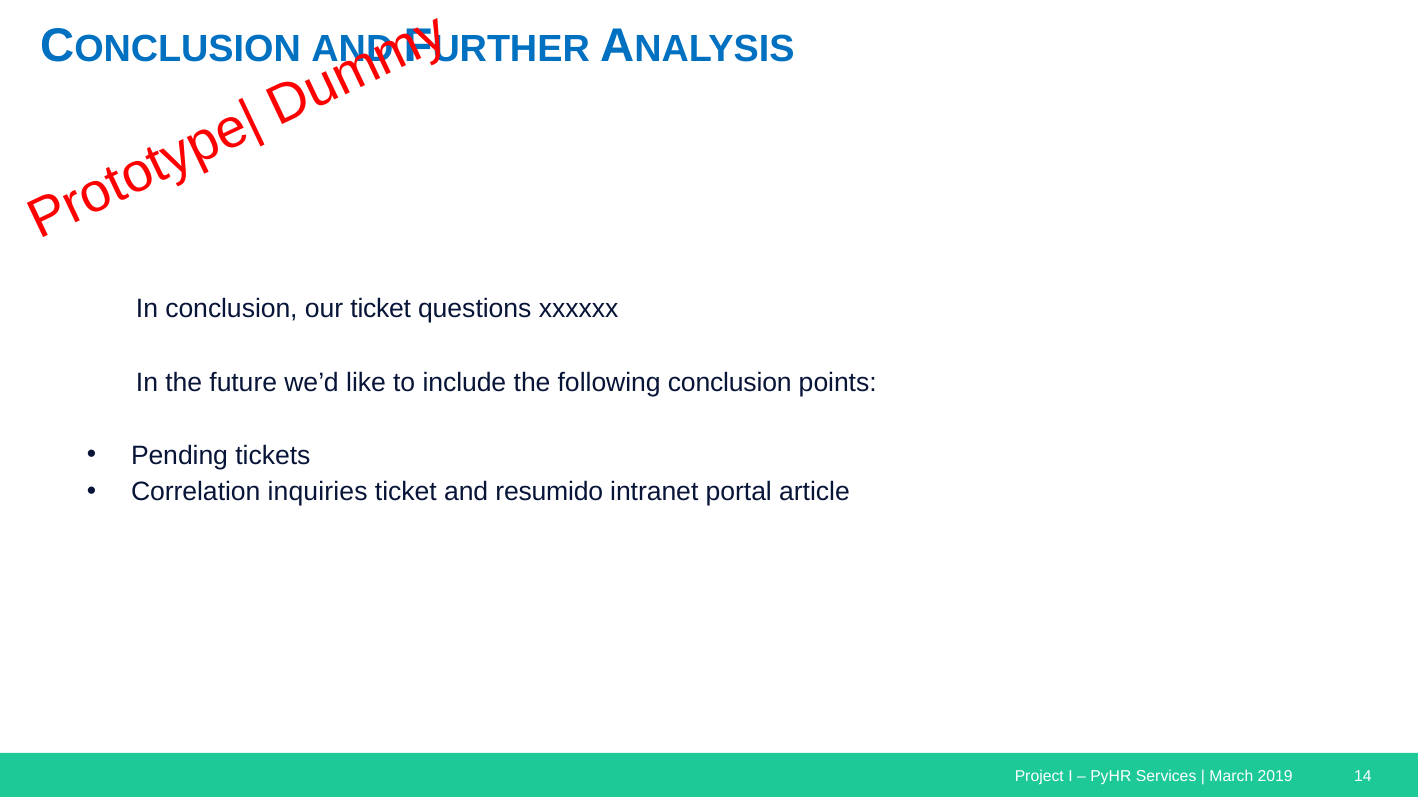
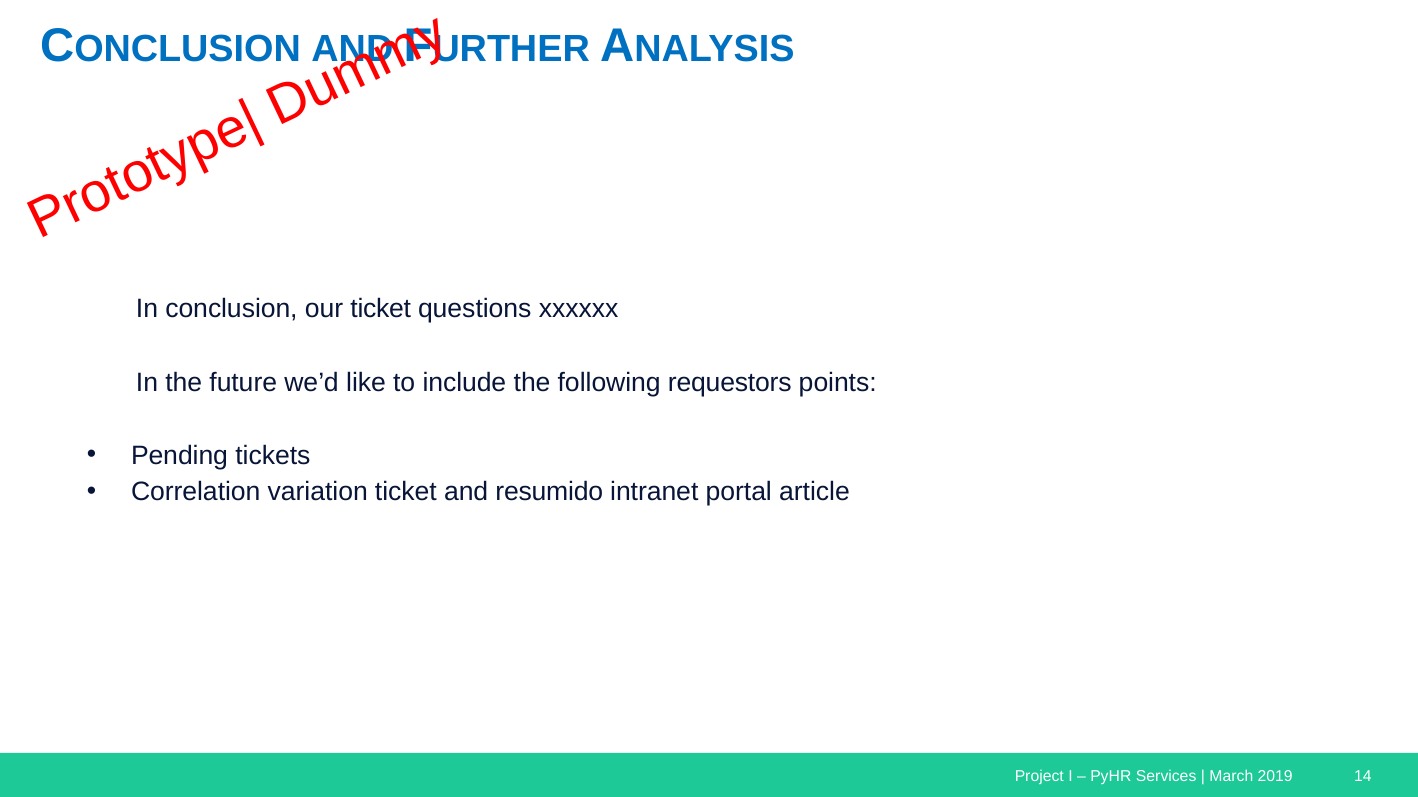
following conclusion: conclusion -> requestors (730, 383)
inquiries: inquiries -> variation (318, 493)
